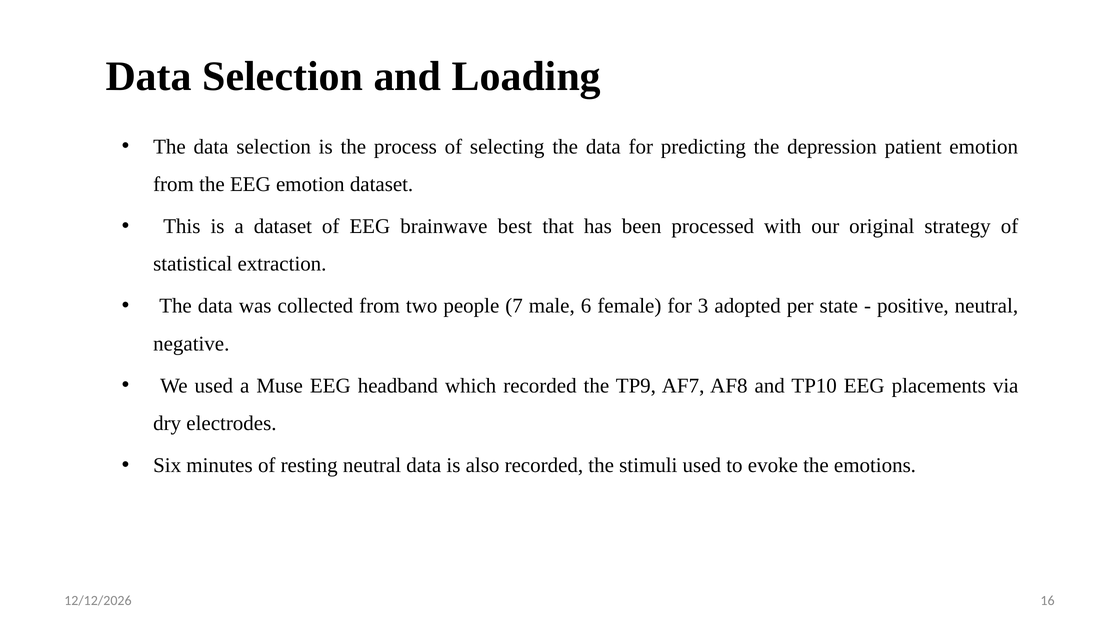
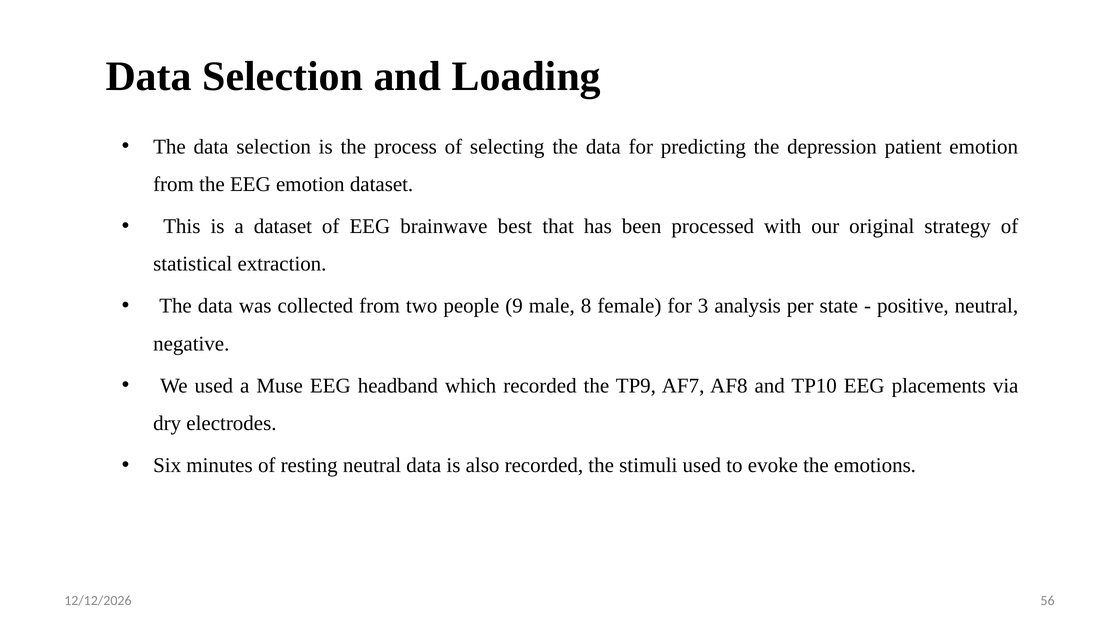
7: 7 -> 9 (514, 306)
6: 6 -> 8 (586, 306)
adopted: adopted -> analysis (748, 306)
16: 16 -> 56 (1048, 601)
